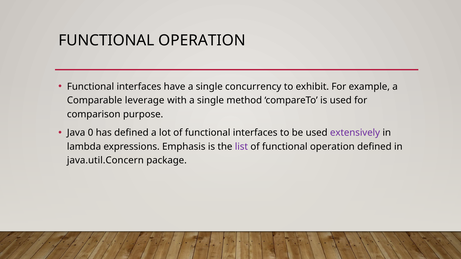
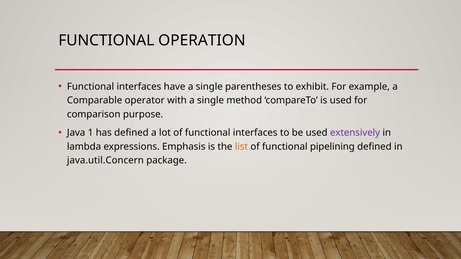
concurrency: concurrency -> parentheses (253, 87)
leverage: leverage -> operator (145, 101)
0: 0 -> 1 (91, 133)
list colour: purple -> orange (241, 147)
of functional operation: operation -> pipelining (332, 147)
